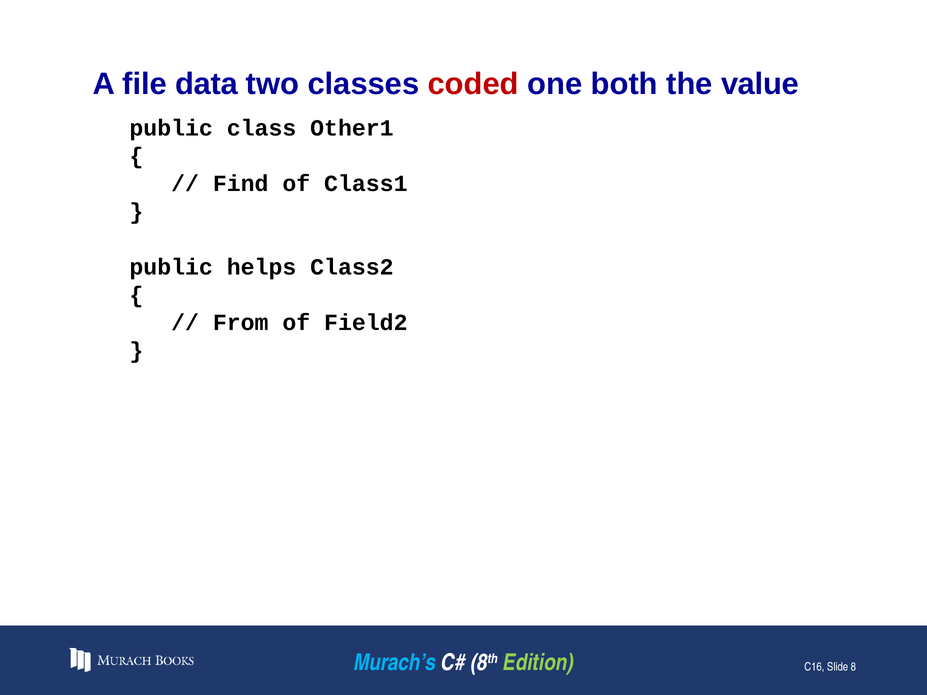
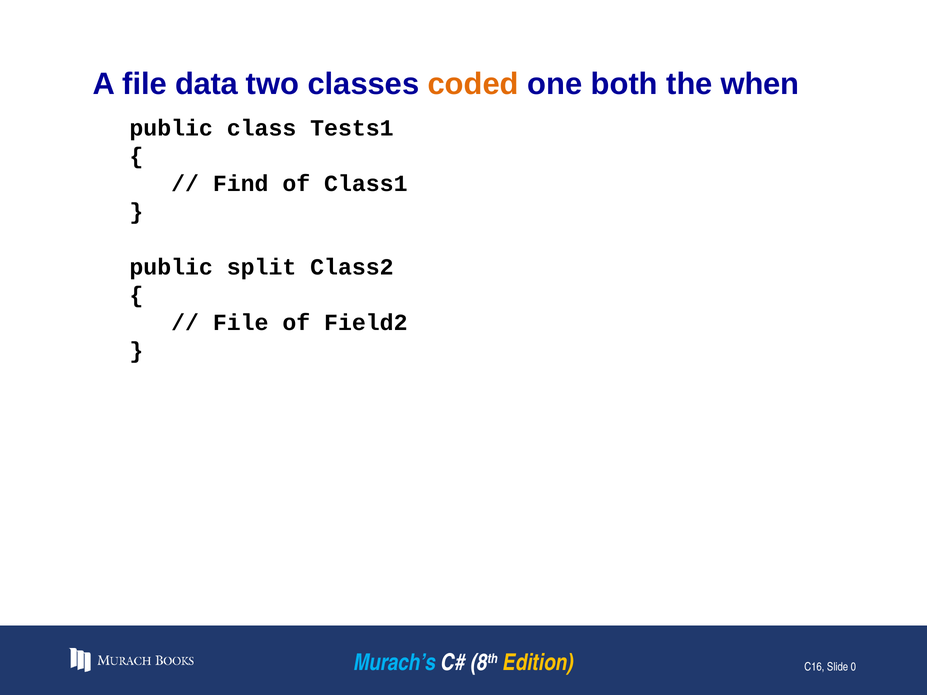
coded colour: red -> orange (473, 84)
value: value -> when (760, 84)
Other1: Other1 -> Tests1 (352, 128)
helps: helps -> split (262, 267)
From: From -> File (241, 323)
Edition colour: light green -> yellow (538, 663)
8: 8 -> 0 (853, 667)
